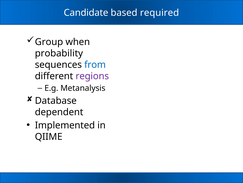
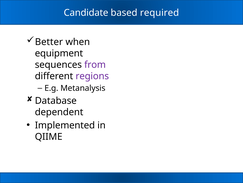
Group: Group -> Better (49, 42)
probability: probability -> equipment (59, 53)
from colour: blue -> purple (95, 64)
